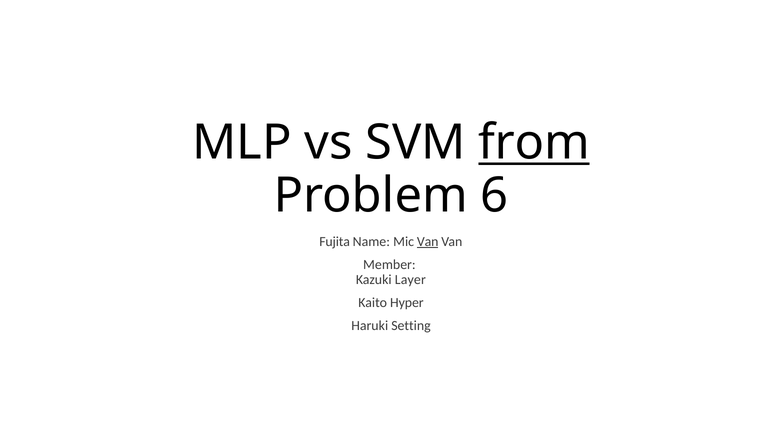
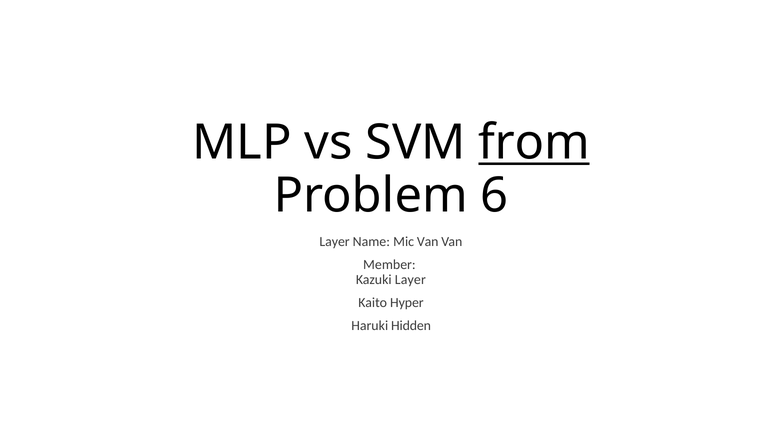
Fujita: Fujita -> Layer (335, 241)
Van underline: present -> none (428, 241)
Setting: Setting -> Hidden (411, 326)
